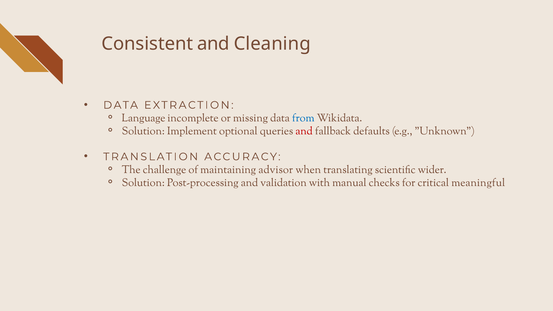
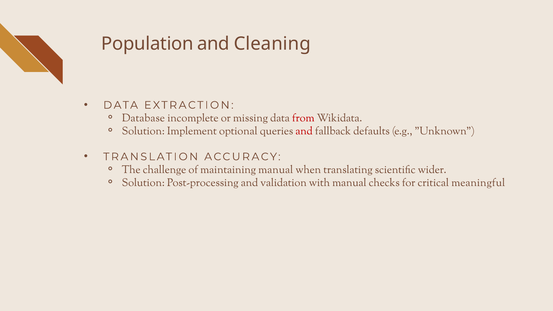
Consistent: Consistent -> Population (147, 44)
Language: Language -> Database (143, 118)
from colour: blue -> red (303, 118)
maintaining advisor: advisor -> manual (276, 170)
